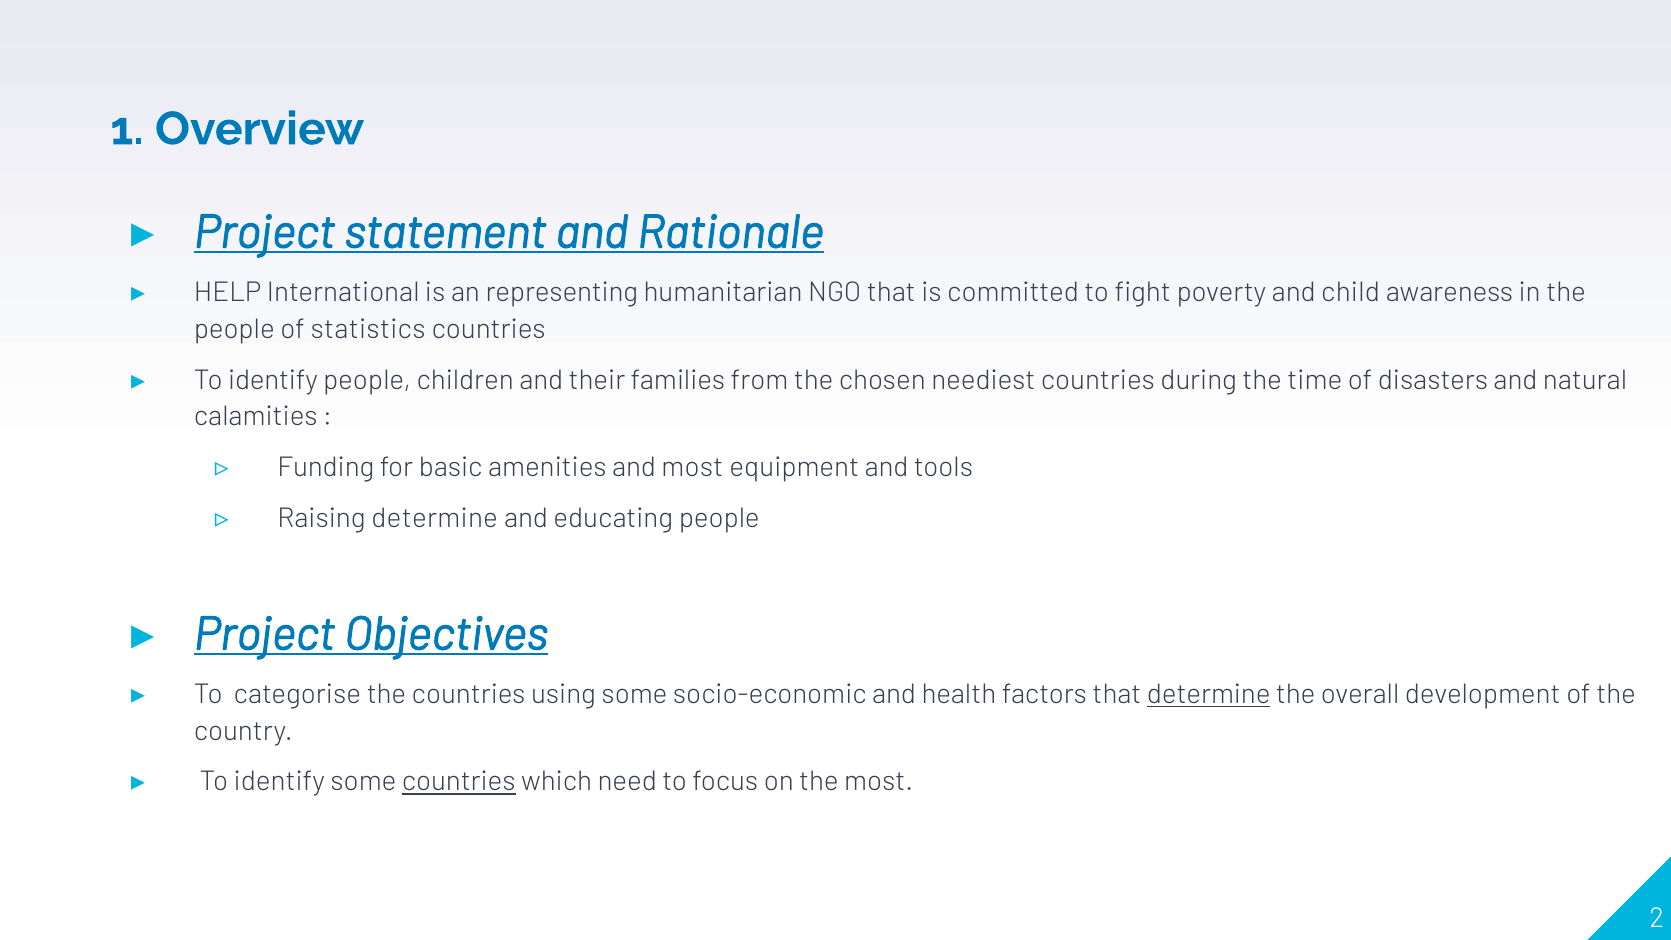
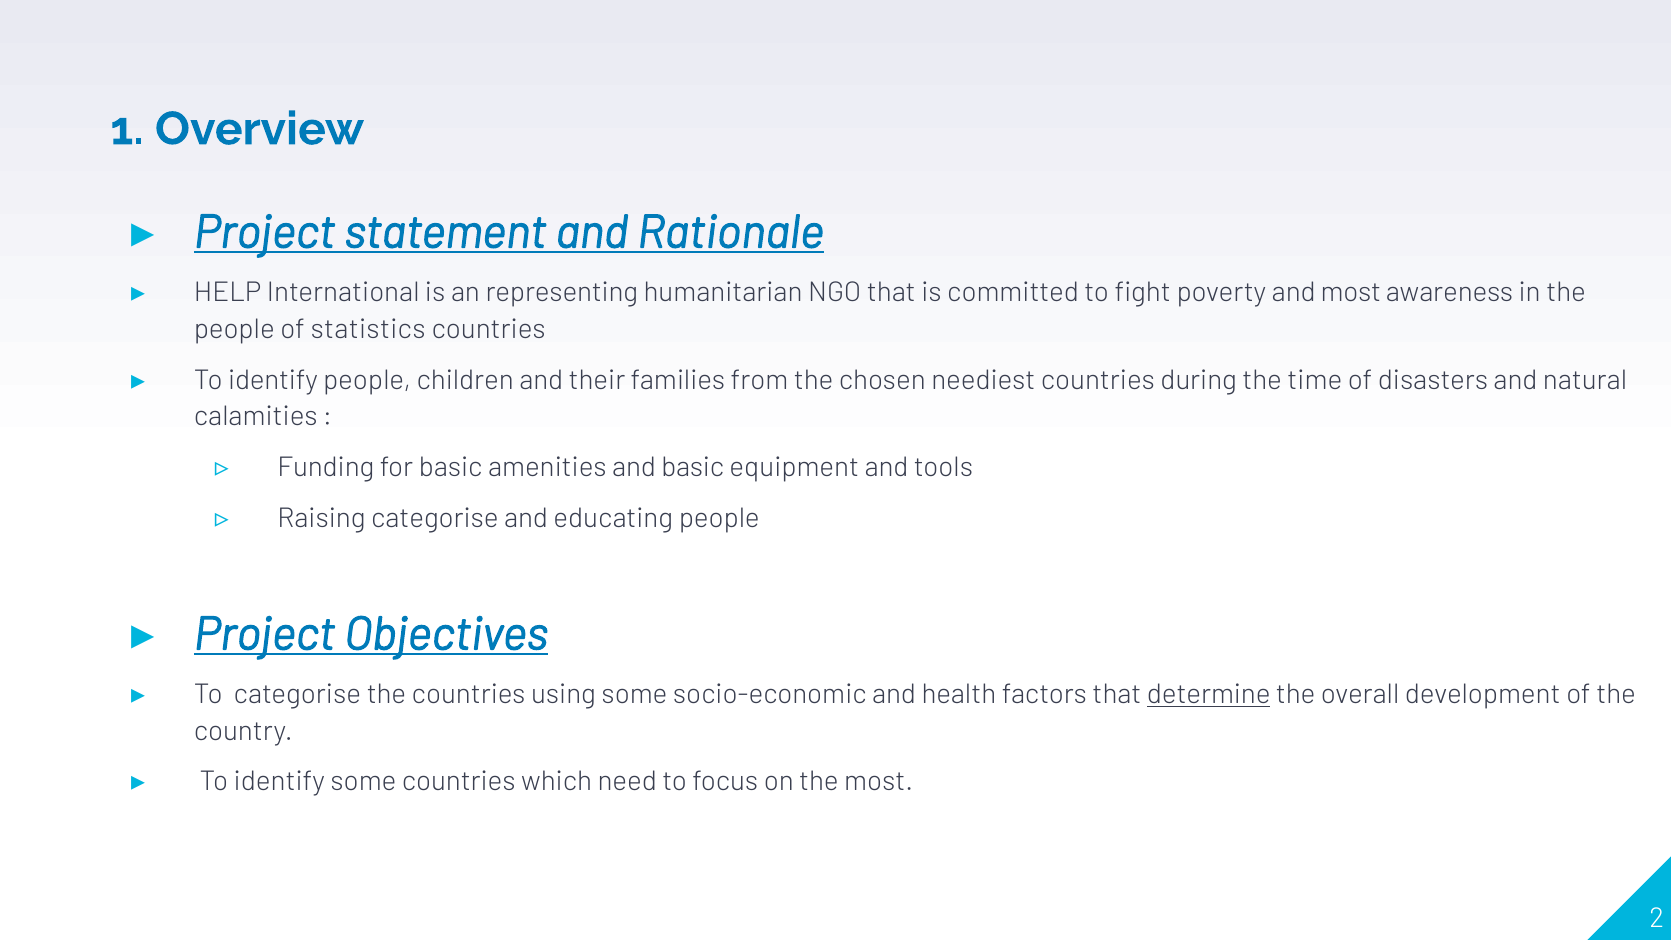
and child: child -> most (1351, 293)
and most: most -> basic (693, 467)
Raising determine: determine -> categorise (435, 518)
countries underline: present -> none (459, 782)
